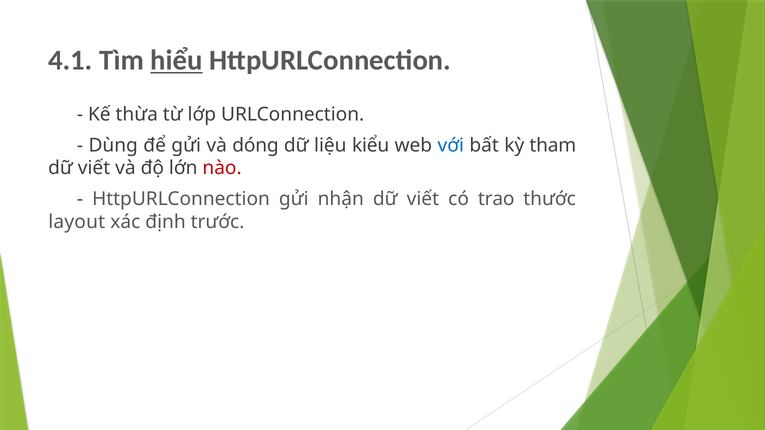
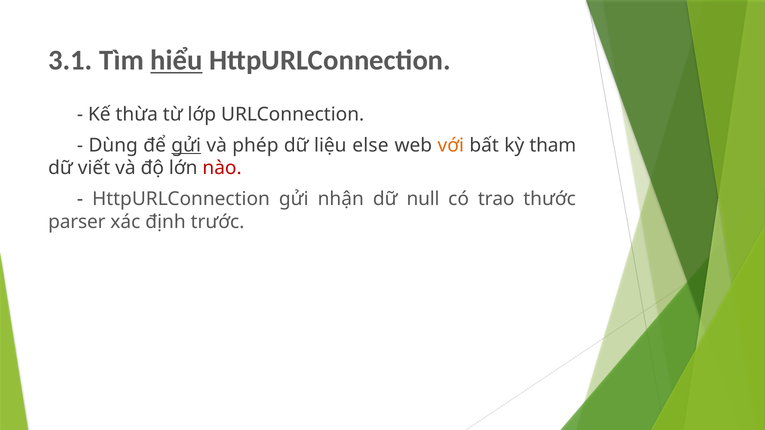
4.1: 4.1 -> 3.1 (70, 60)
gửi underline: none -> present (186, 145)
dóng: dóng -> phép (255, 145)
kiểu: kiểu -> else (370, 145)
với colour: blue -> orange (451, 145)
nhận dữ viết: viết -> null (423, 199)
layout: layout -> parser (77, 222)
